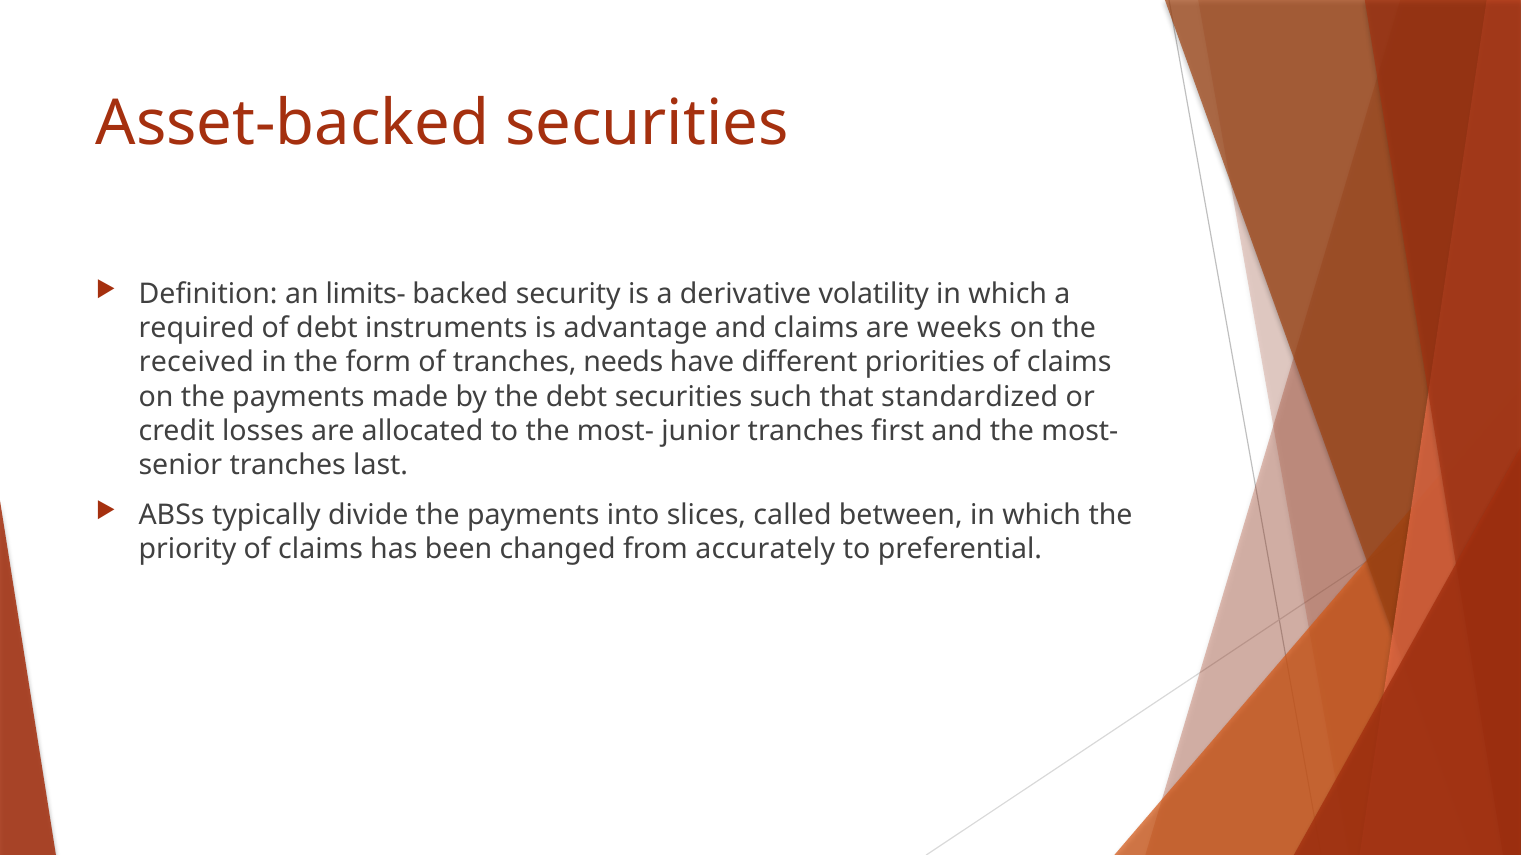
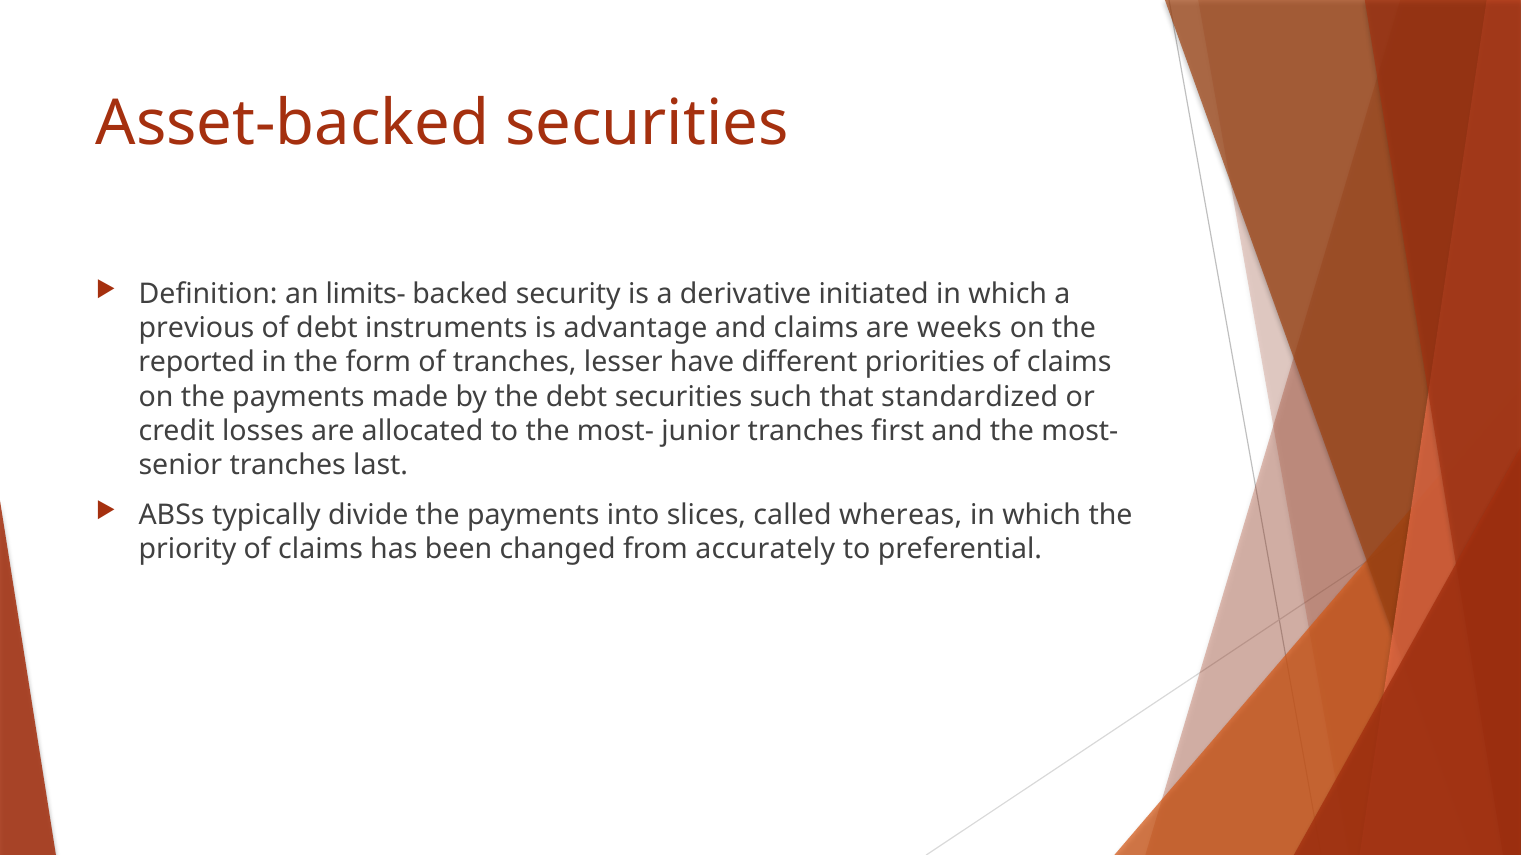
volatility: volatility -> initiated (874, 294)
required: required -> previous (197, 329)
received: received -> reported (197, 363)
needs: needs -> lesser (623, 363)
between: between -> whereas (901, 516)
